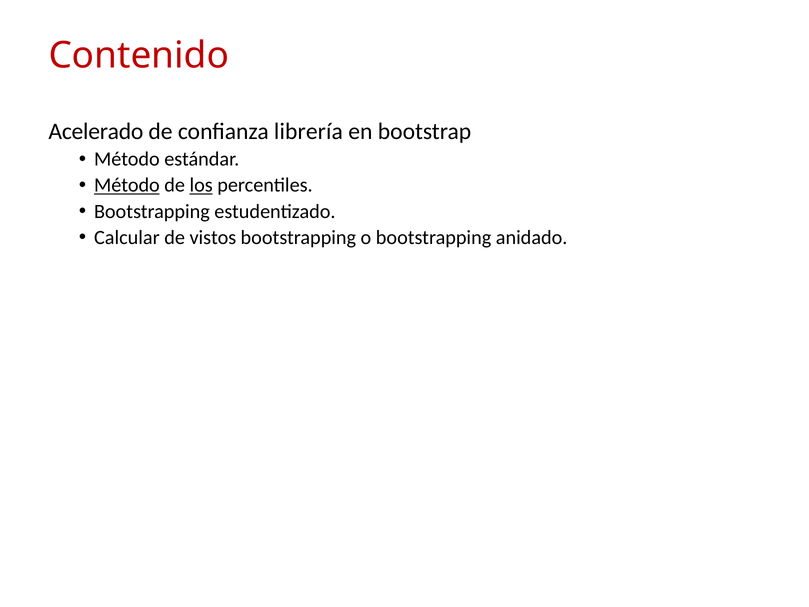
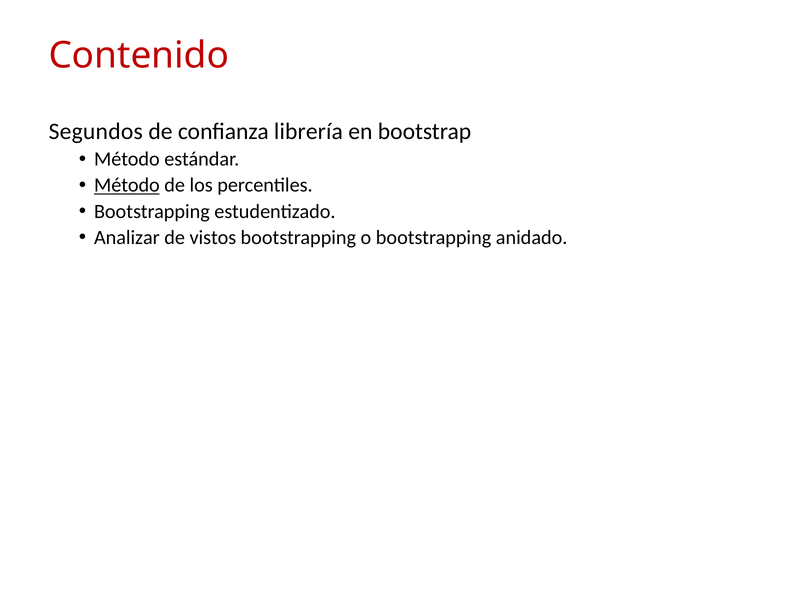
Acelerado: Acelerado -> Segundos (96, 131)
los underline: present -> none (201, 185)
Calcular: Calcular -> Analizar (127, 237)
